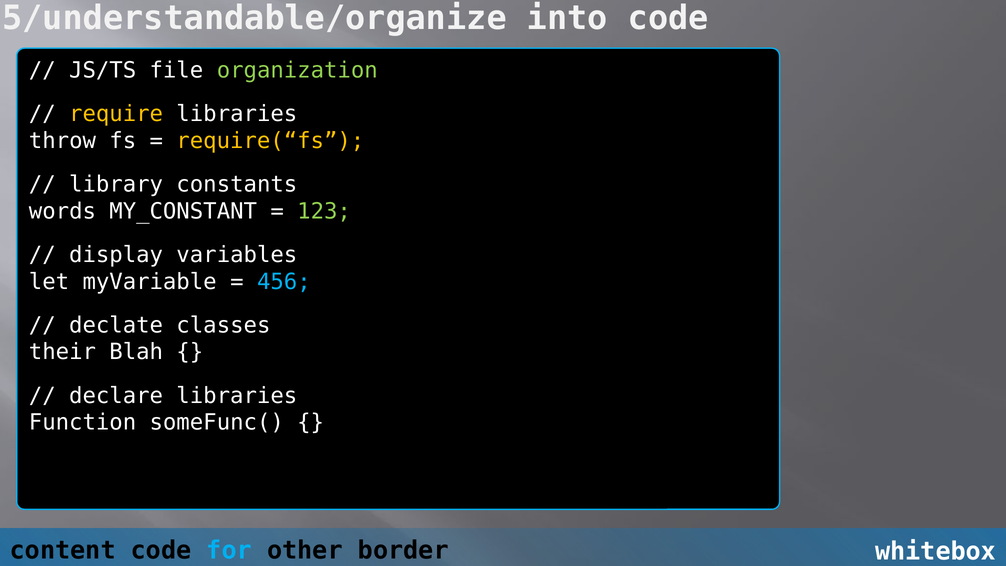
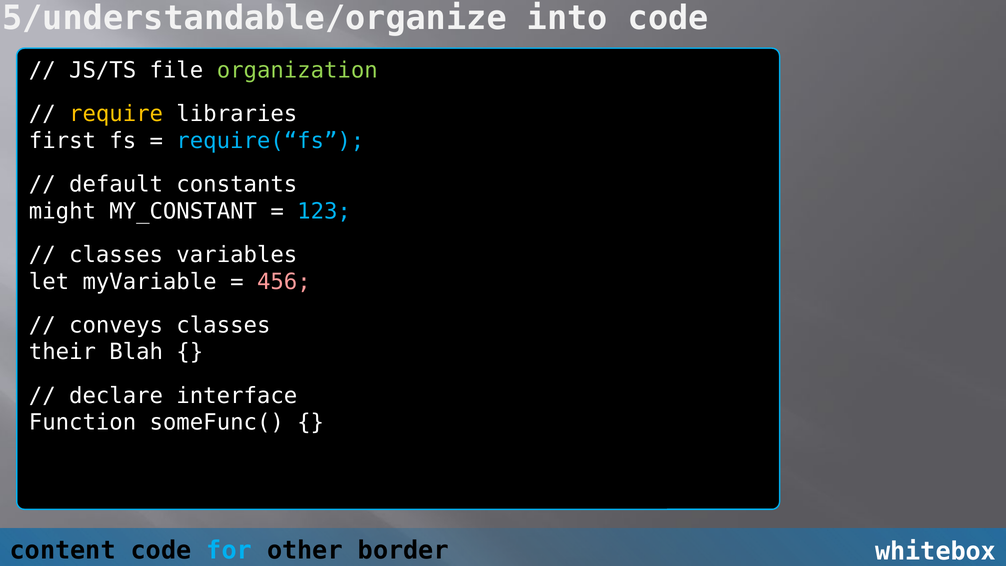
throw: throw -> first (62, 141)
require(“fs colour: yellow -> light blue (270, 141)
library: library -> default (116, 184)
words: words -> might (62, 211)
123 colour: light green -> light blue (324, 211)
display: display -> classes (116, 255)
456 colour: light blue -> pink (284, 282)
declate: declate -> conveys (116, 325)
declare libraries: libraries -> interface (237, 396)
